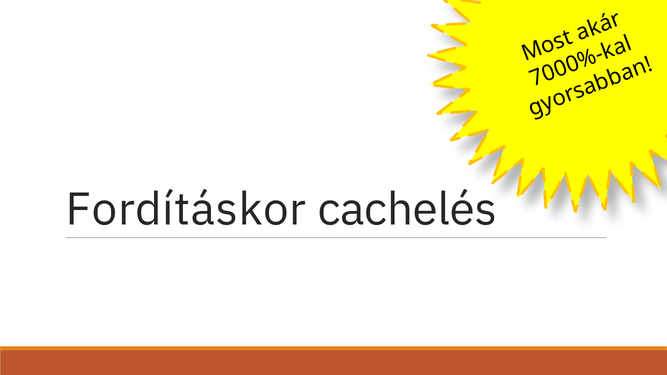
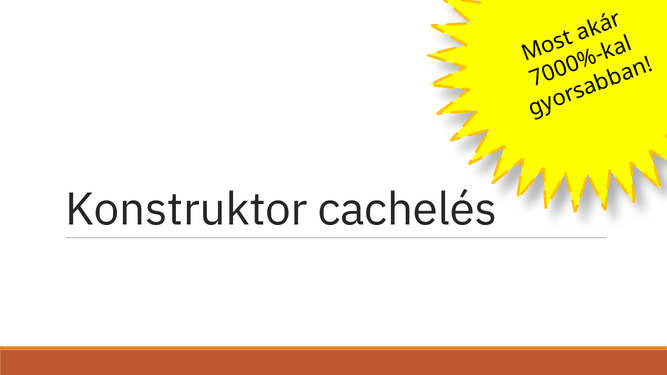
Fordításkor: Fordításkor -> Konstruktor (186, 210)
